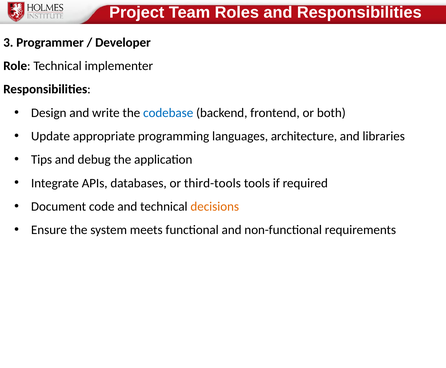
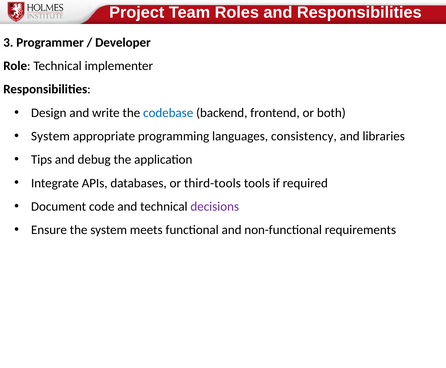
Update: Update -> System (50, 136)
architecture: architecture -> consistency (304, 136)
decisions colour: orange -> purple (215, 206)
